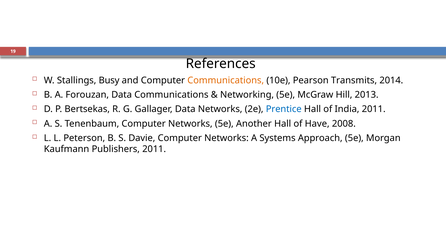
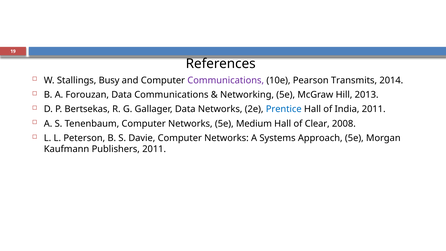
Communications colour: orange -> purple (226, 80)
Another: Another -> Medium (254, 124)
Have: Have -> Clear (317, 124)
